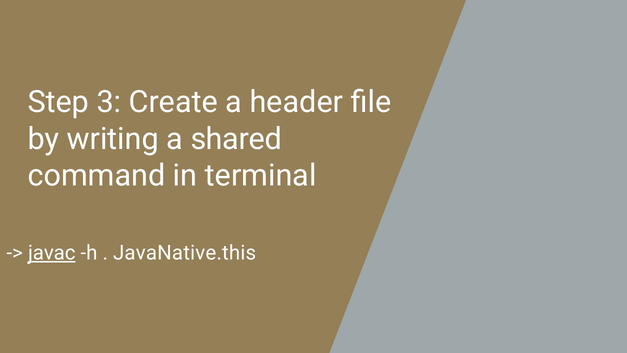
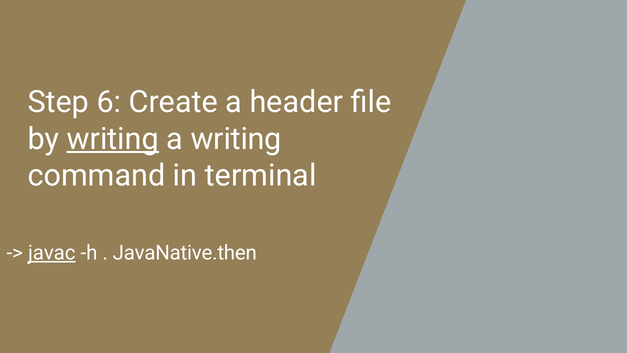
3: 3 -> 6 (109, 102)
writing underline: none -> present (113, 139)
a shared: shared -> writing (236, 139)
JavaNative.this: JavaNative.this -> JavaNative.then (185, 253)
